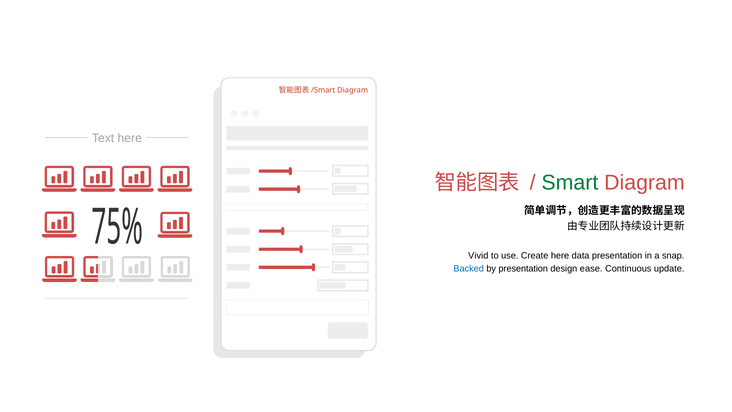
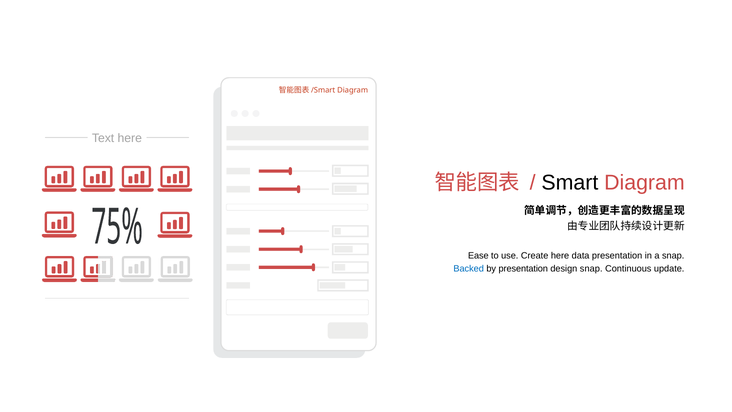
Smart colour: green -> black (570, 182)
Vivid: Vivid -> Ease (478, 255)
design ease: ease -> snap (591, 269)
